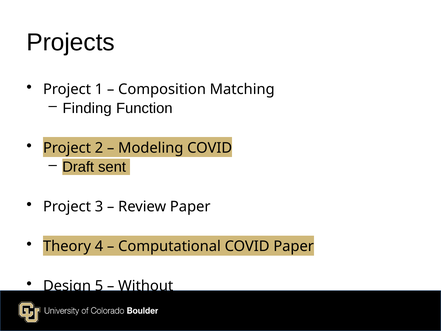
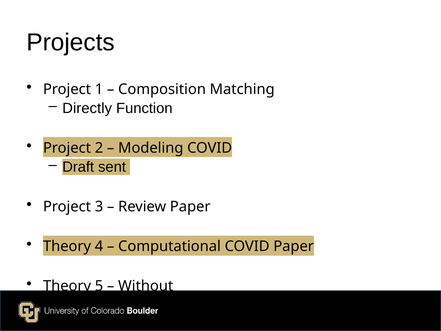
Finding: Finding -> Directly (87, 108)
Design: Design -> Theory (67, 286)
